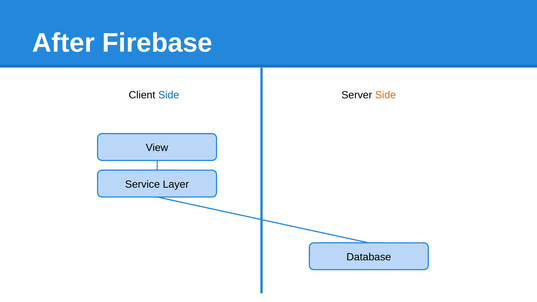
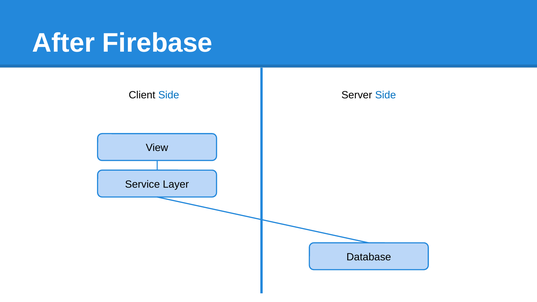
Side colour: orange -> blue (386, 95)
